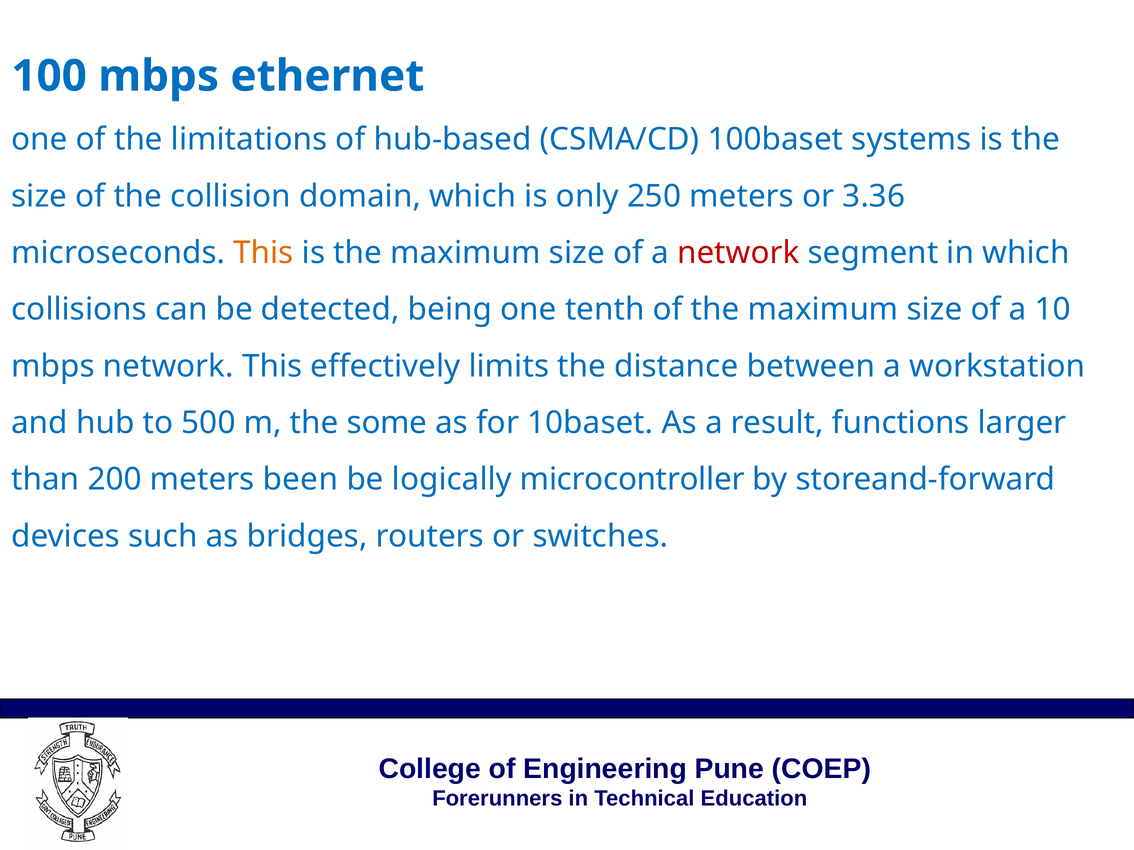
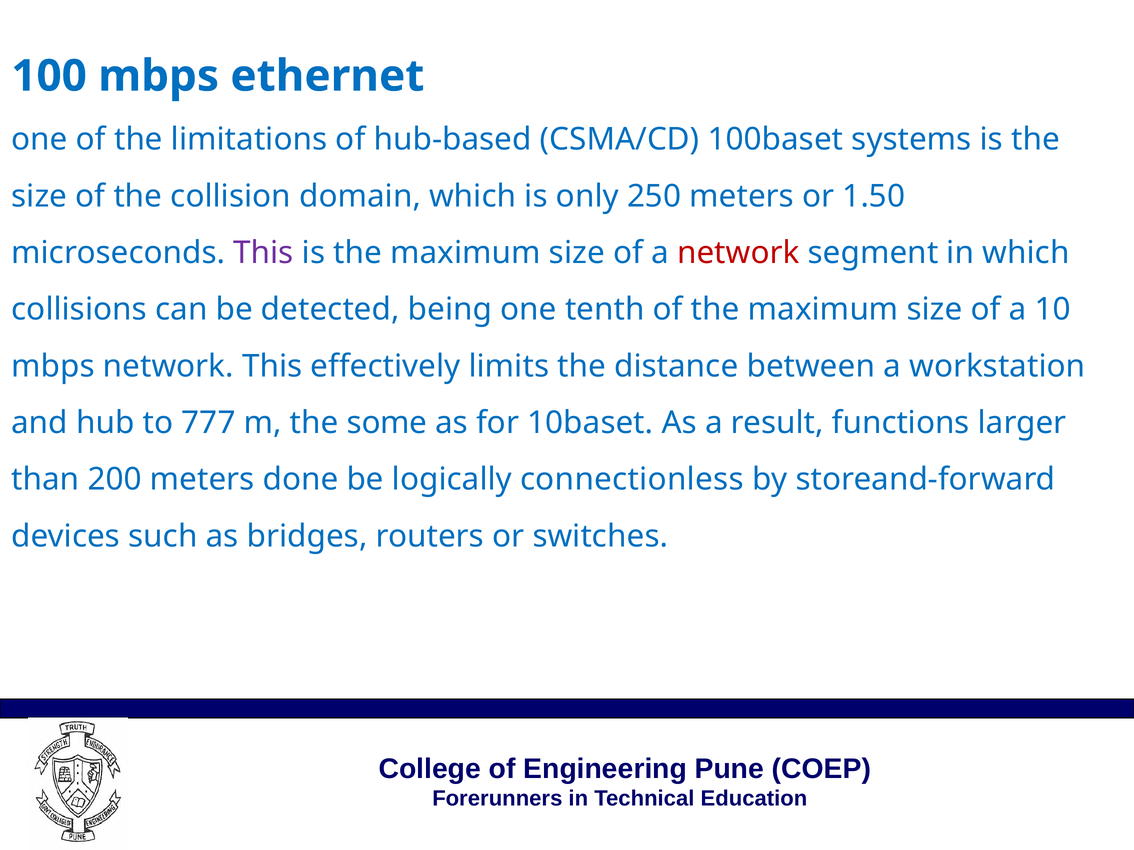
3.36: 3.36 -> 1.50 (874, 196)
This colour: orange -> purple (263, 253)
500: 500 -> 777 (208, 423)
been: been -> done (300, 480)
microcontroller: microcontroller -> connectionless (632, 480)
